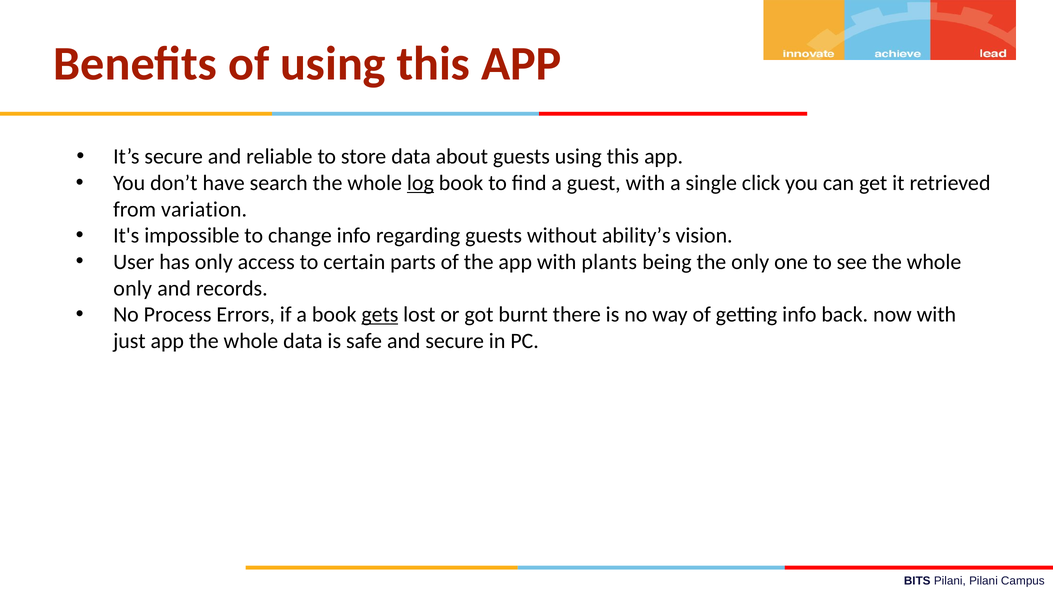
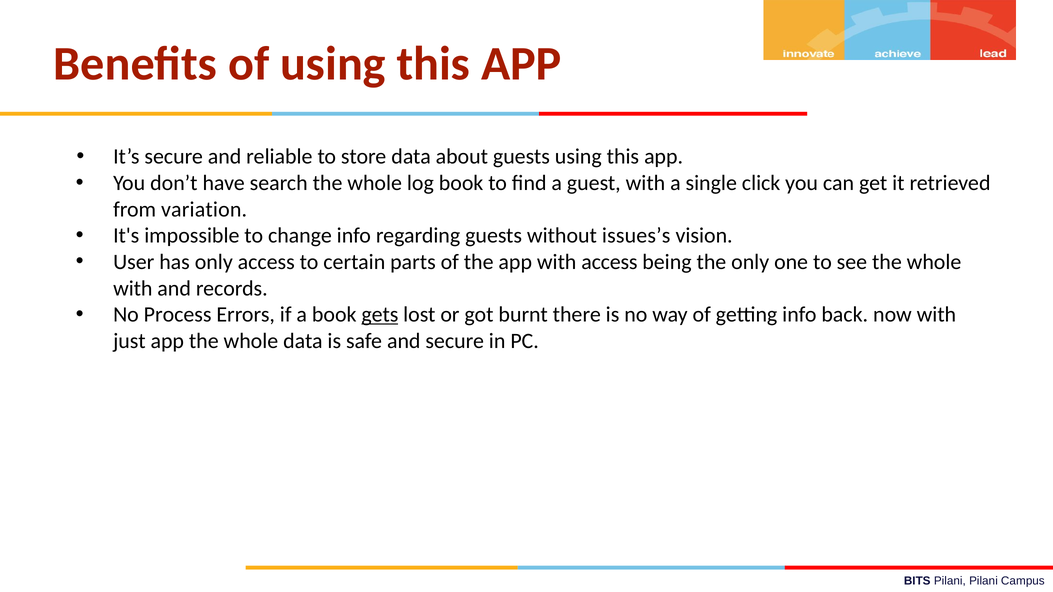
log underline: present -> none (420, 183)
ability’s: ability’s -> issues’s (636, 236)
with plants: plants -> access (609, 262)
only: only -> with (133, 288)
